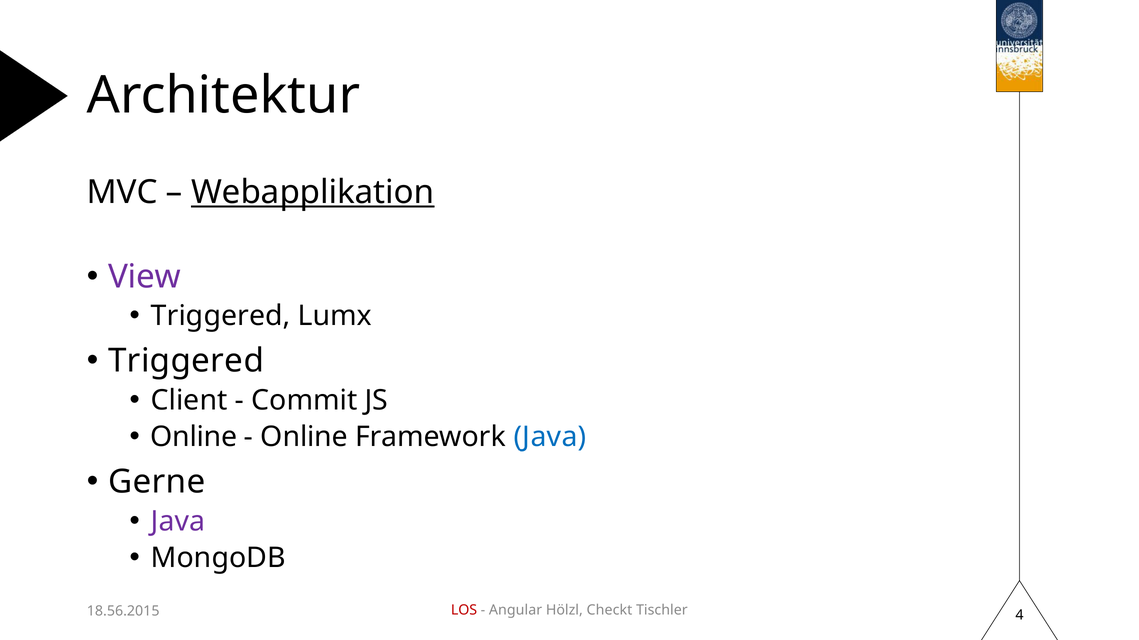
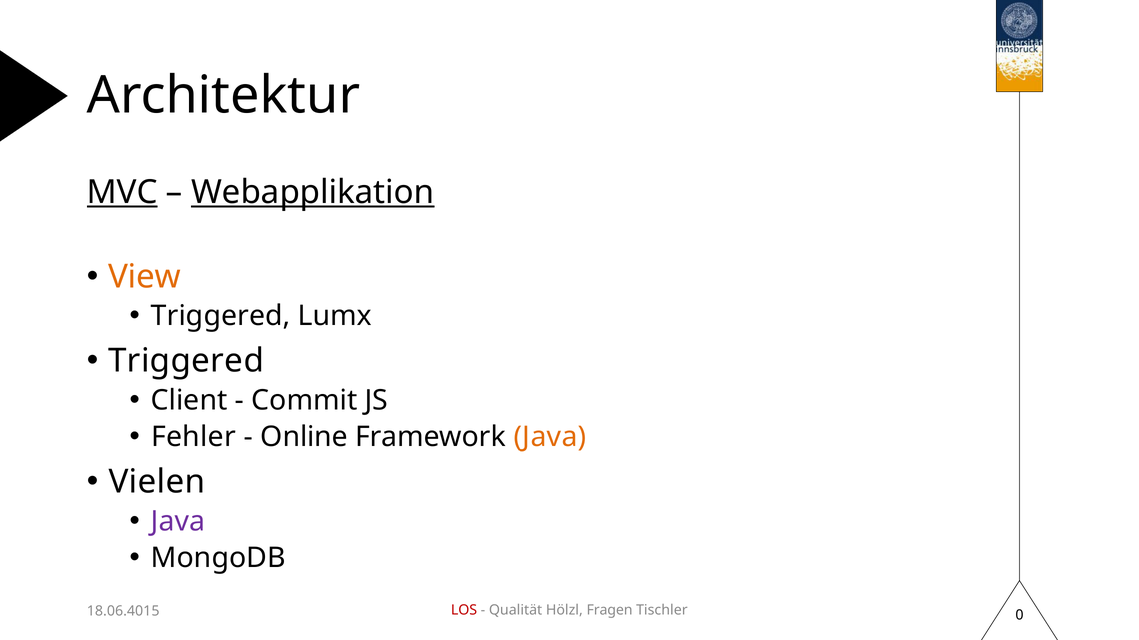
MVC underline: none -> present (122, 193)
View colour: purple -> orange (145, 277)
Online: Online -> Fehler (194, 437)
Java colour: blue -> orange (550, 437)
Gerne: Gerne -> Vielen (157, 482)
Angular: Angular -> Qualität (516, 611)
Checkt: Checkt -> Fragen (610, 611)
4: 4 -> 0 (1020, 616)
18.56.2015: 18.56.2015 -> 18.06.4015 (123, 612)
